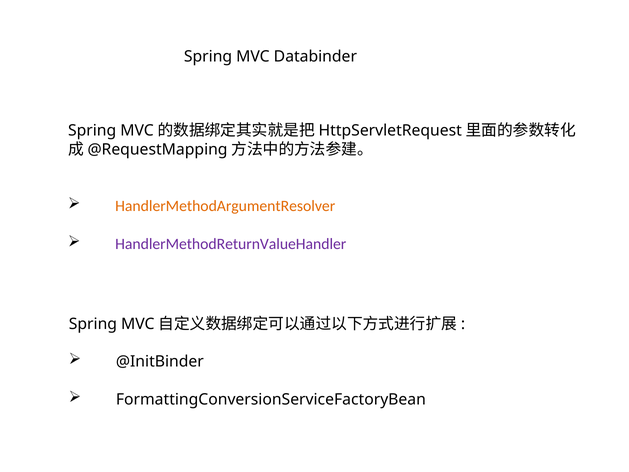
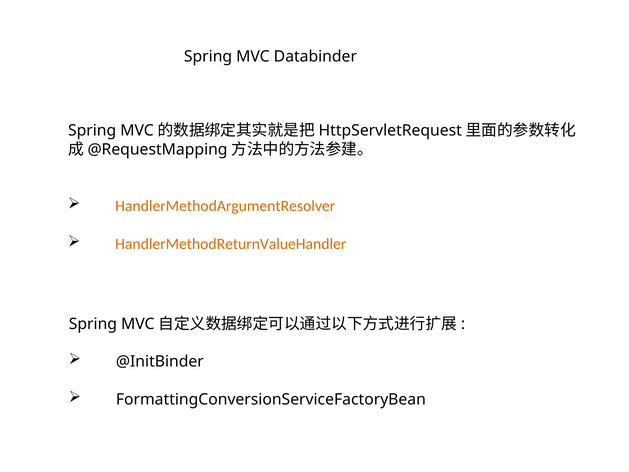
HandlerMethodReturnValueHandler colour: purple -> orange (231, 244)
